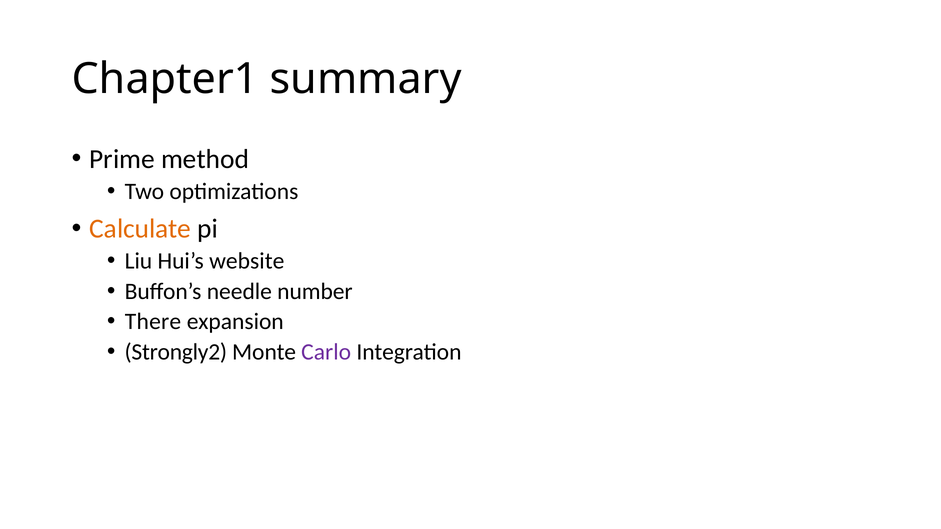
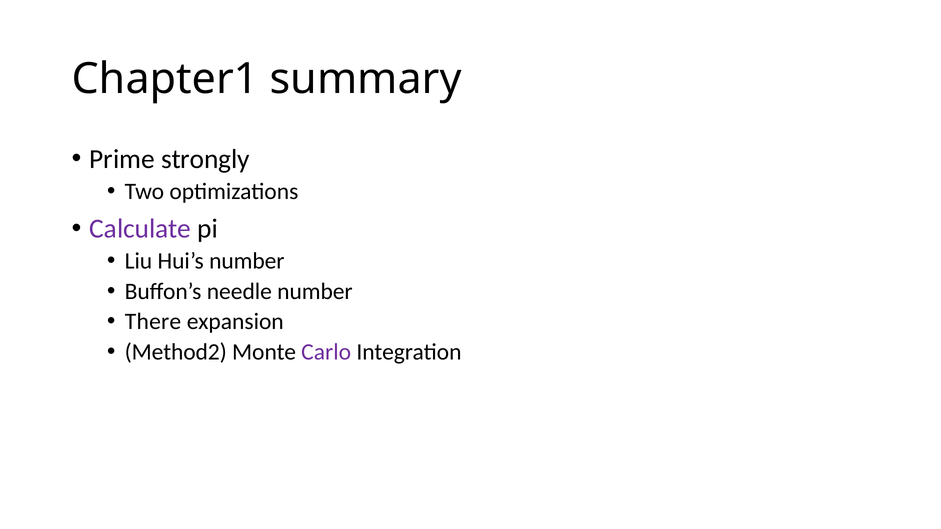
method: method -> strongly (205, 159)
Calculate colour: orange -> purple (140, 229)
Hui’s website: website -> number (247, 261)
Strongly2: Strongly2 -> Method2 (176, 352)
